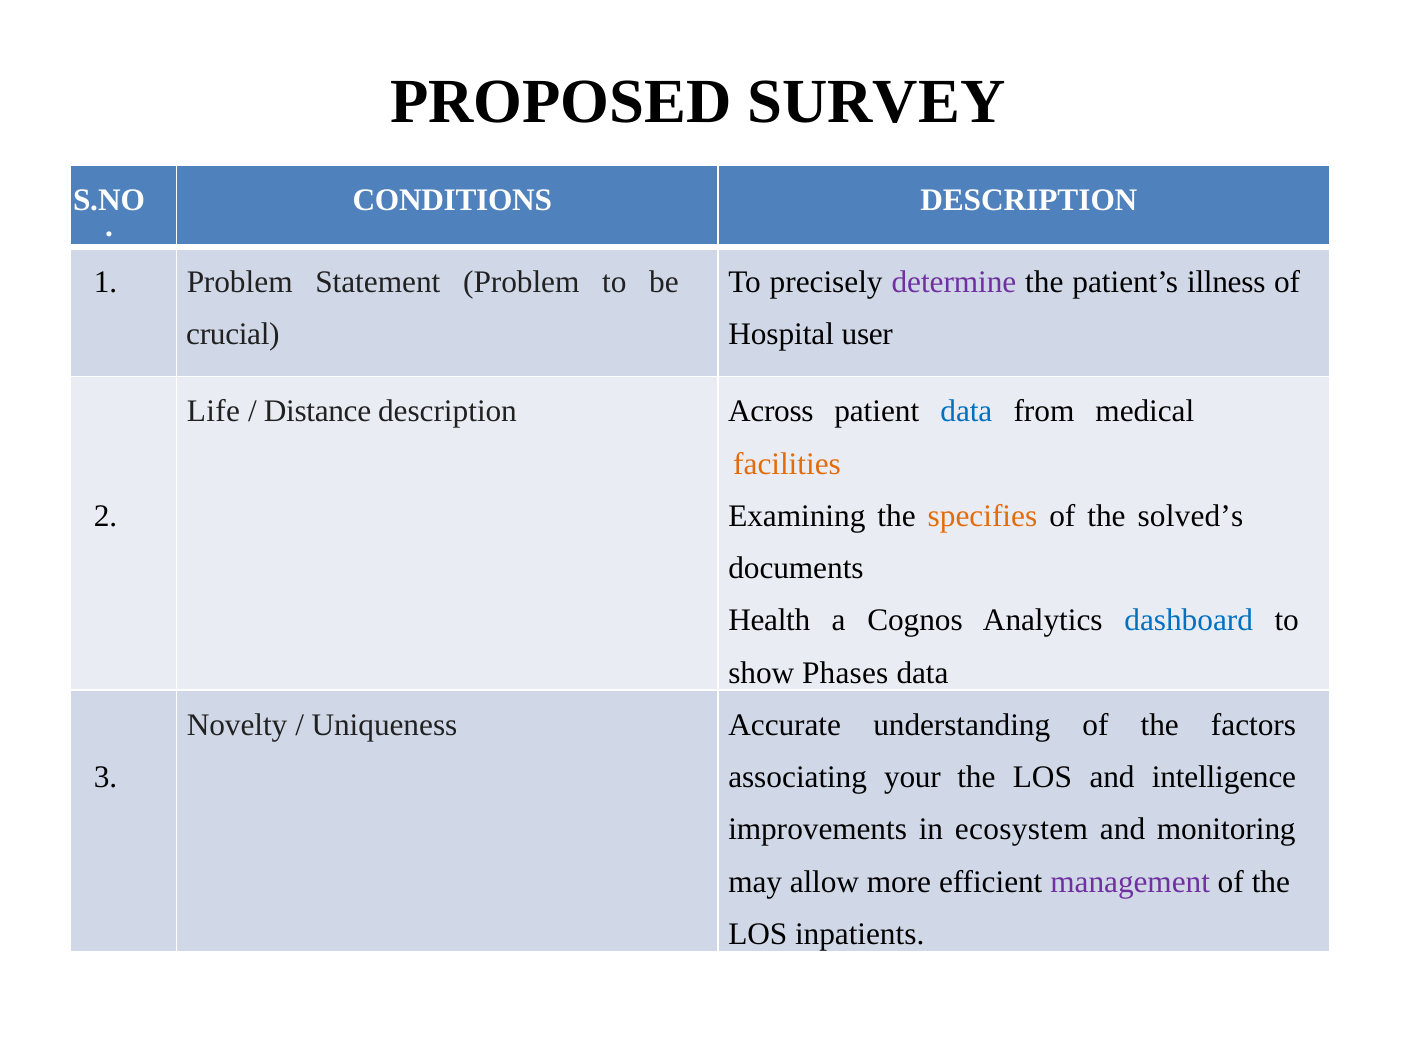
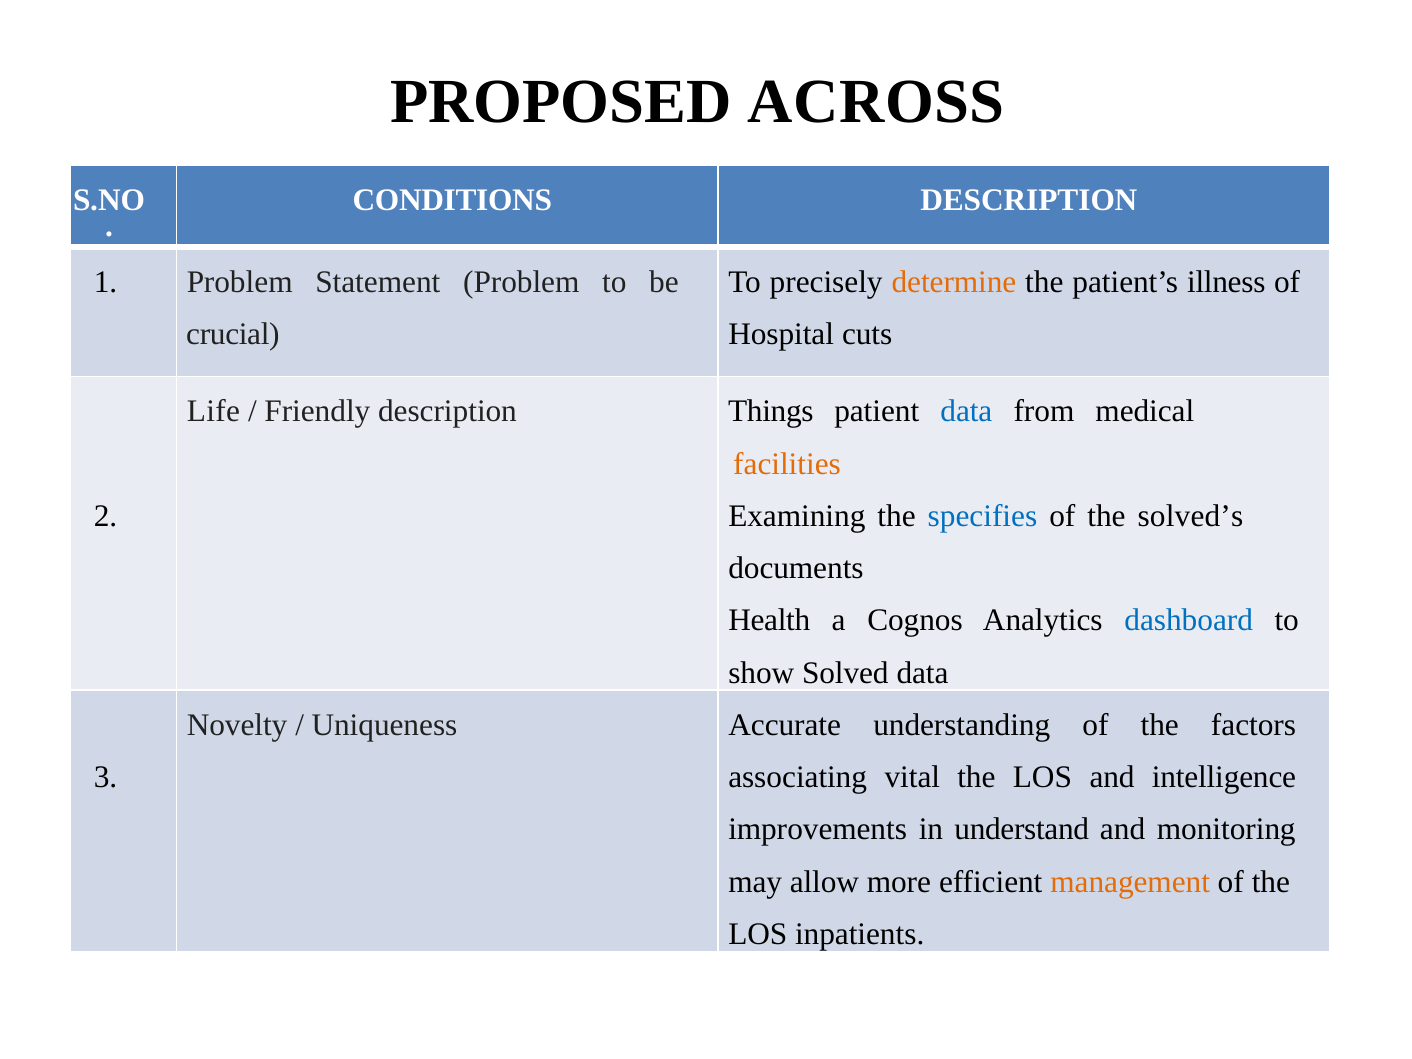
SURVEY: SURVEY -> ACROSS (876, 102)
determine colour: purple -> orange (954, 282)
user: user -> cuts (867, 334)
Distance: Distance -> Friendly (317, 412)
Across: Across -> Things (771, 412)
specifies colour: orange -> blue (982, 516)
Phases: Phases -> Solved (845, 673)
your: your -> vital (912, 777)
ecosystem: ecosystem -> understand (1022, 830)
management colour: purple -> orange (1130, 882)
